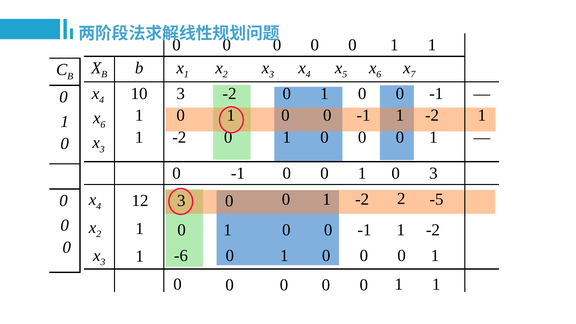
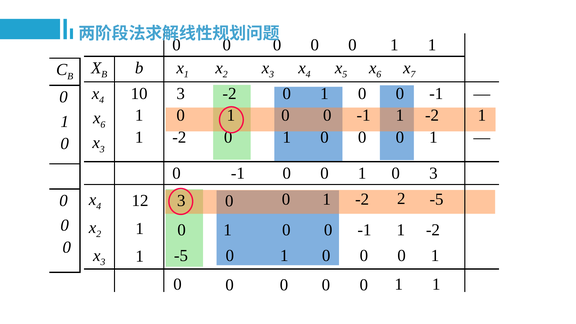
-6: -6 -> -5 (181, 256)
